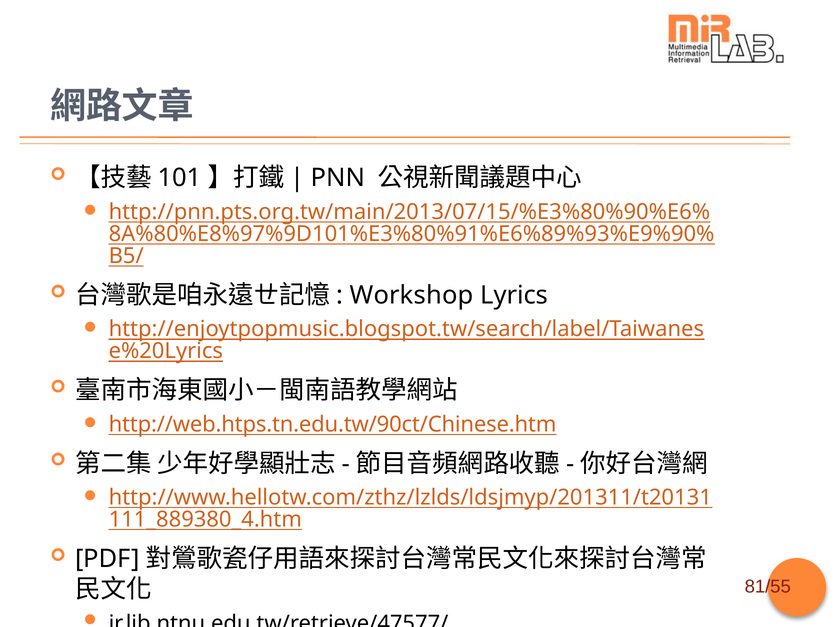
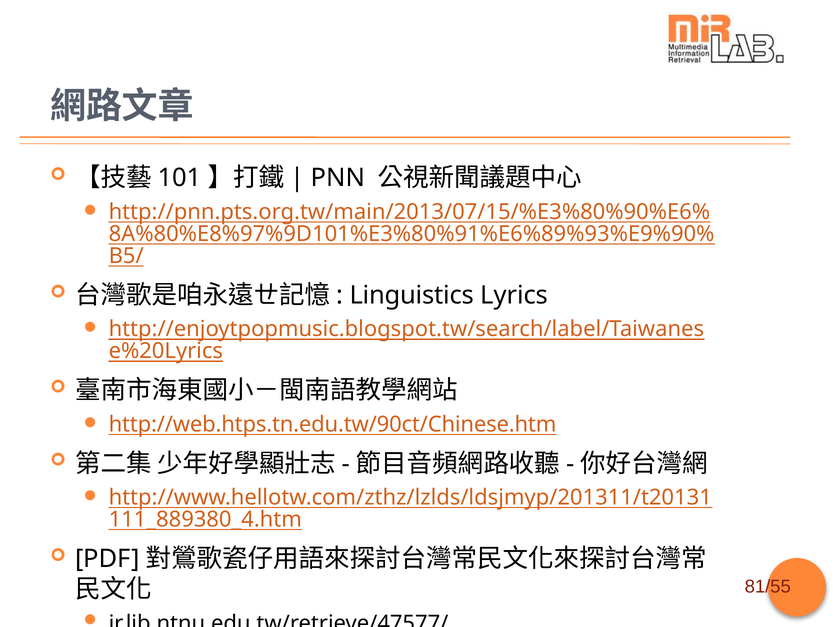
Workshop: Workshop -> Linguistics (412, 295)
